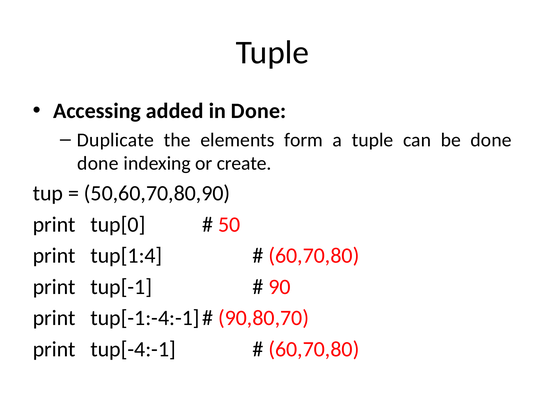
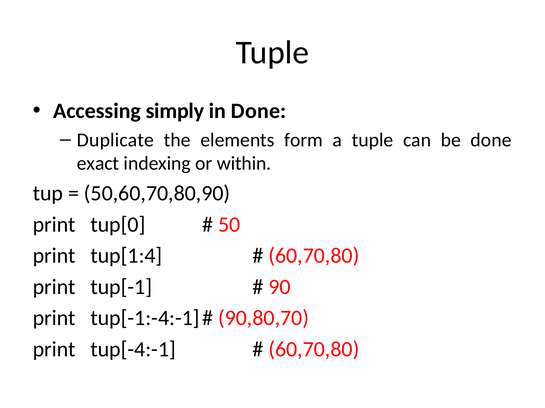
added: added -> simply (175, 111)
done: done -> exact (98, 164)
create: create -> within (244, 164)
